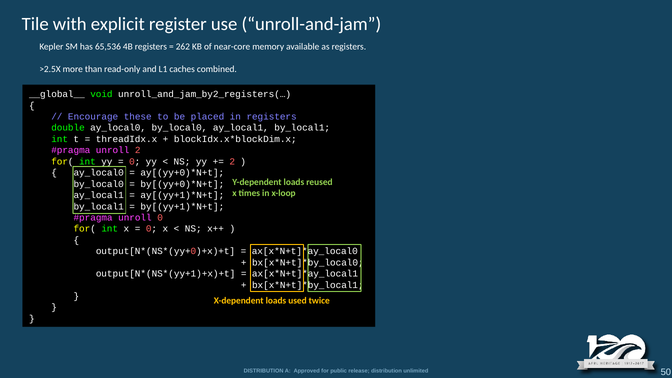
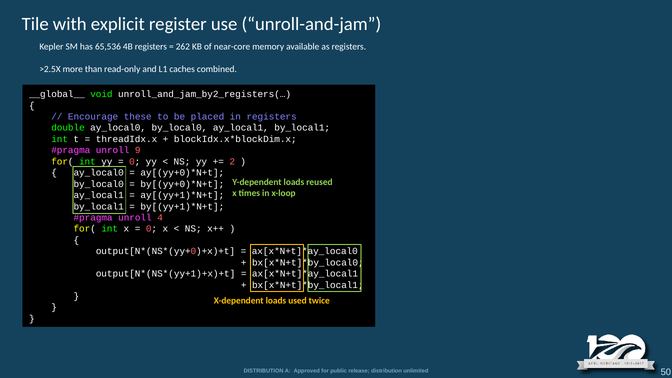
unroll 2: 2 -> 9 (138, 150)
unroll 0: 0 -> 4 (160, 218)
